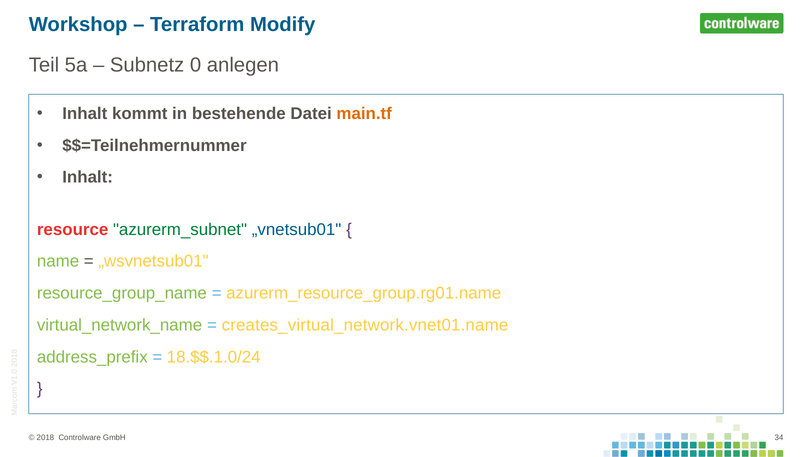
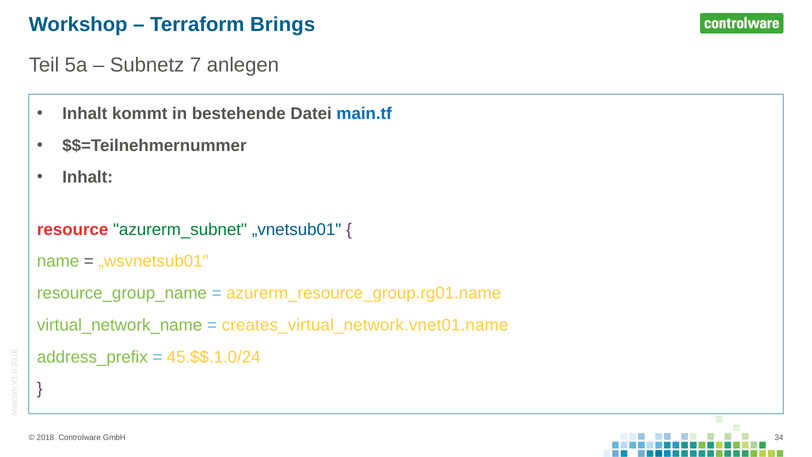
Modify: Modify -> Brings (283, 24)
Subnetz 0: 0 -> 7 (196, 65)
main.tf colour: orange -> blue (364, 114)
18.$$.1.0/24: 18.$$.1.0/24 -> 45.$$.1.0/24 (214, 357)
